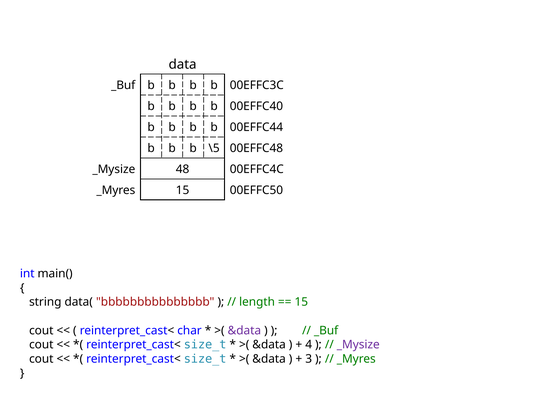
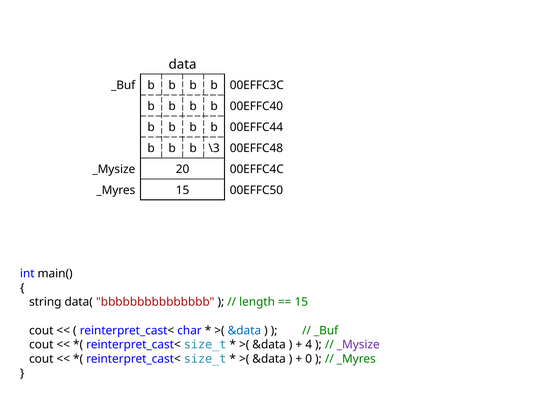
\5: \5 -> \3 (214, 148)
48: 48 -> 20 (183, 169)
&data colour: purple -> blue (244, 330)
3: 3 -> 0 (309, 359)
